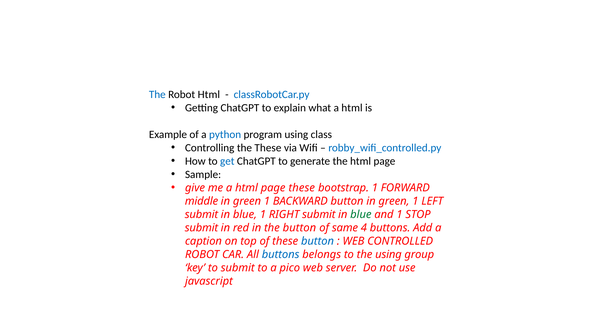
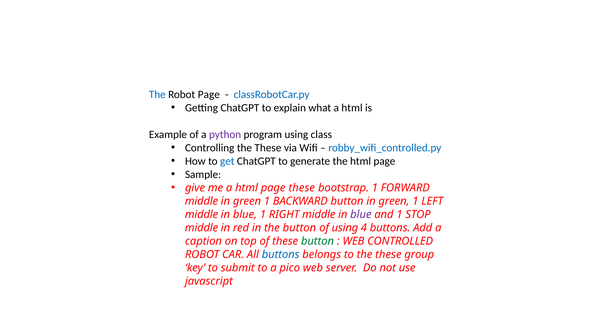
Robot Html: Html -> Page (209, 95)
python colour: blue -> purple (225, 135)
submit: submit -> middle (201, 214)
RIGHT submit: submit -> middle (319, 214)
blue colour: green -> purple (361, 214)
submit: submit -> middle (201, 228)
of same: same -> using (345, 228)
button colour: blue -> green (318, 241)
to the using: using -> these (388, 254)
